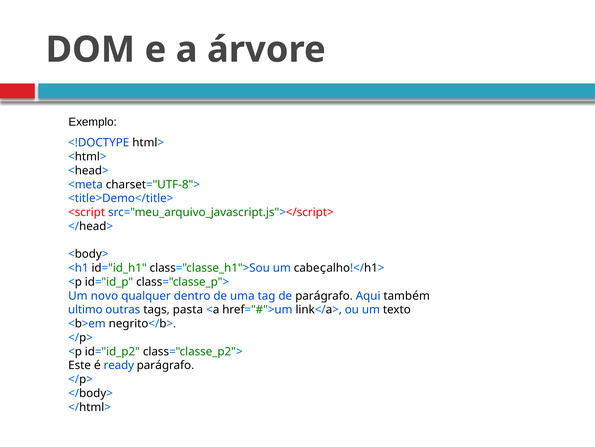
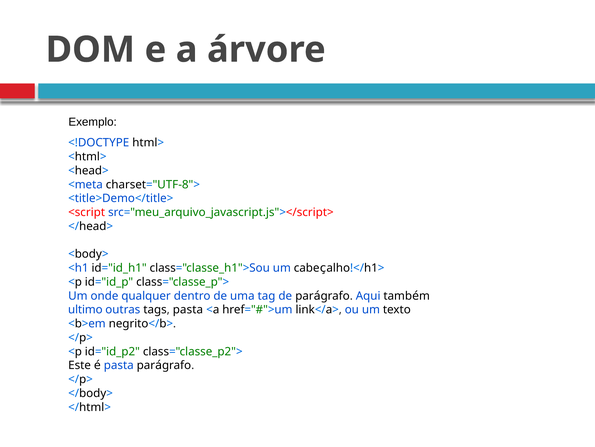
novo: novo -> onde (104, 295)
é ready: ready -> pasta (119, 365)
